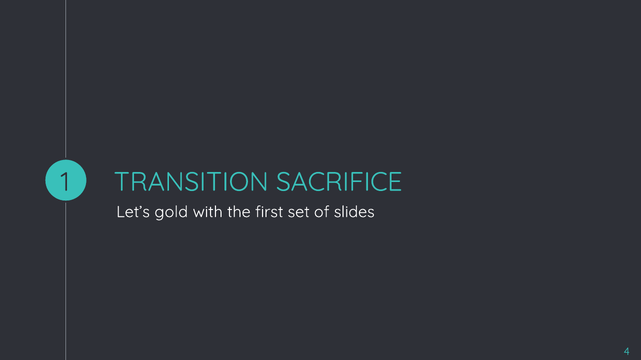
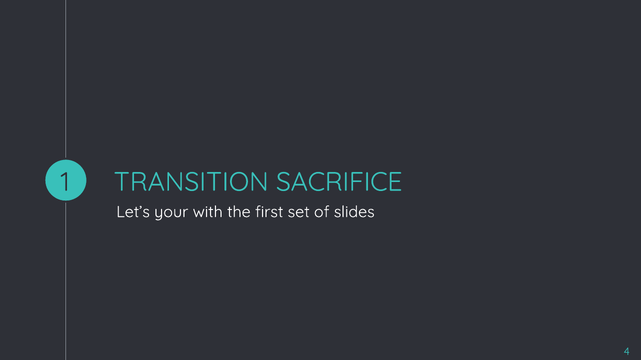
gold: gold -> your (171, 212)
